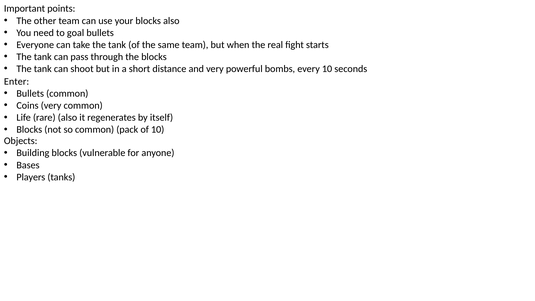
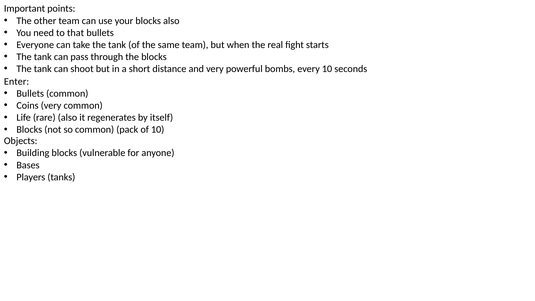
goal: goal -> that (76, 33)
